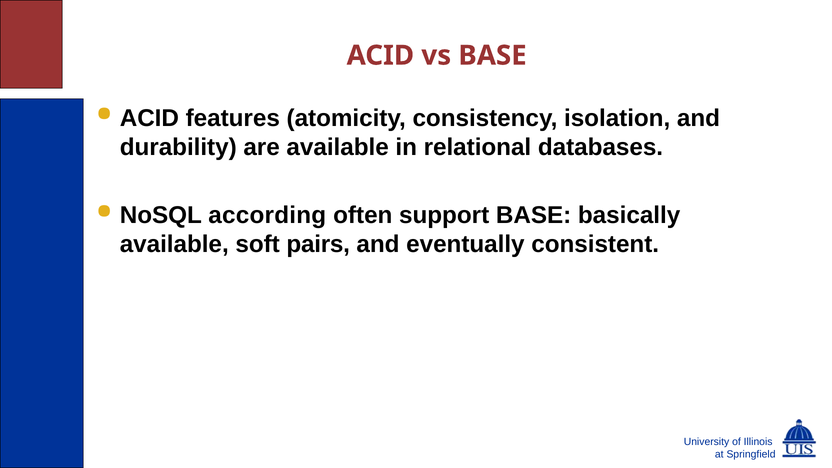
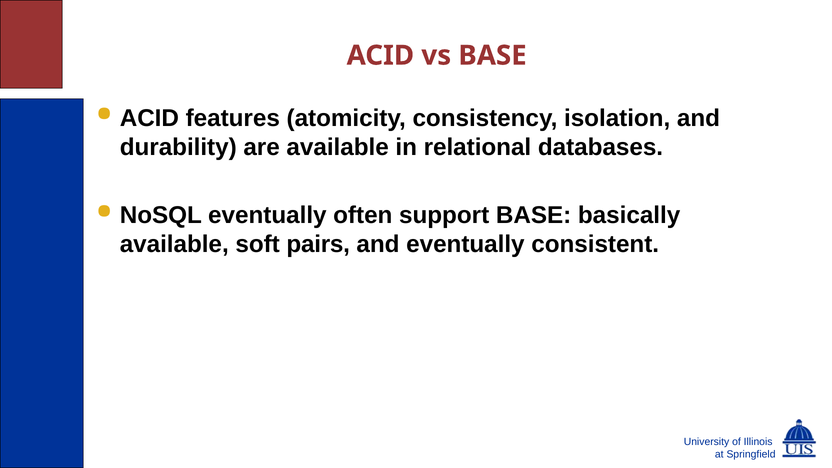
NoSQL according: according -> eventually (267, 215)
